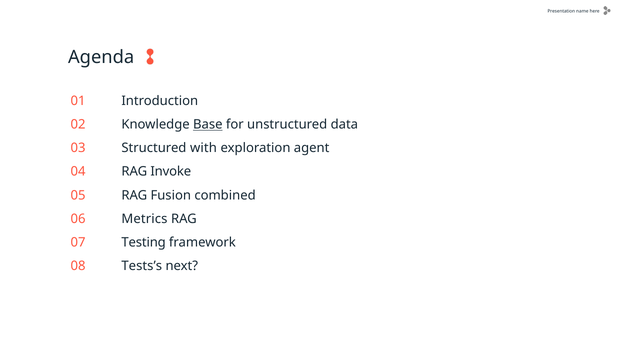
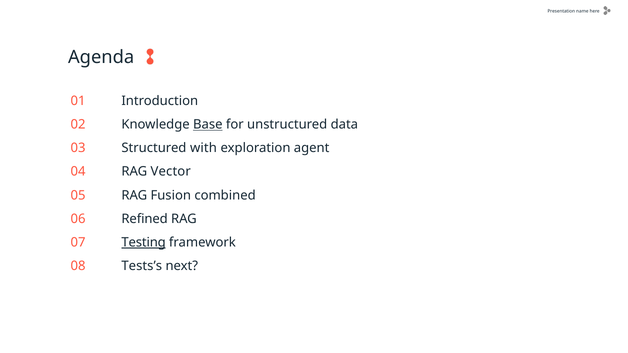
Invoke: Invoke -> Vector (171, 172)
Metrics: Metrics -> Refined (145, 219)
Testing underline: none -> present (144, 242)
